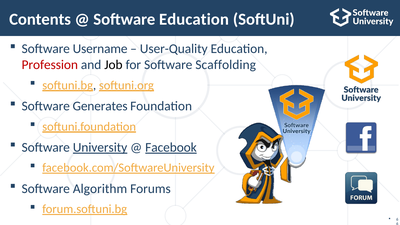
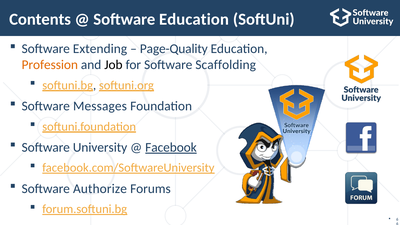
Username: Username -> Extending (100, 49)
User-Quality: User-Quality -> Page-Quality (174, 49)
Profession colour: red -> orange (50, 65)
Generates: Generates -> Messages (100, 106)
University underline: present -> none (100, 147)
Algorithm: Algorithm -> Authorize (100, 189)
